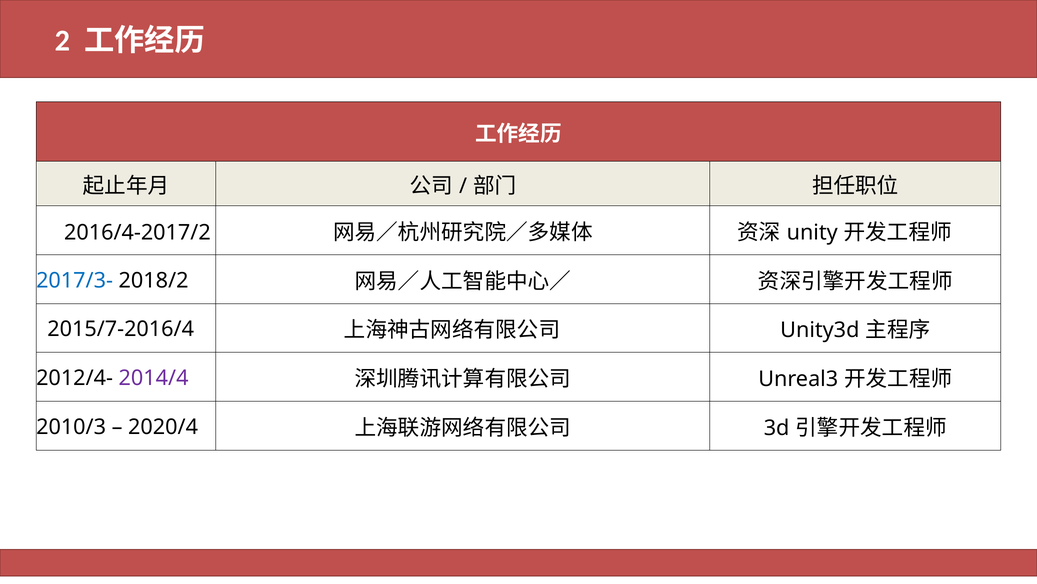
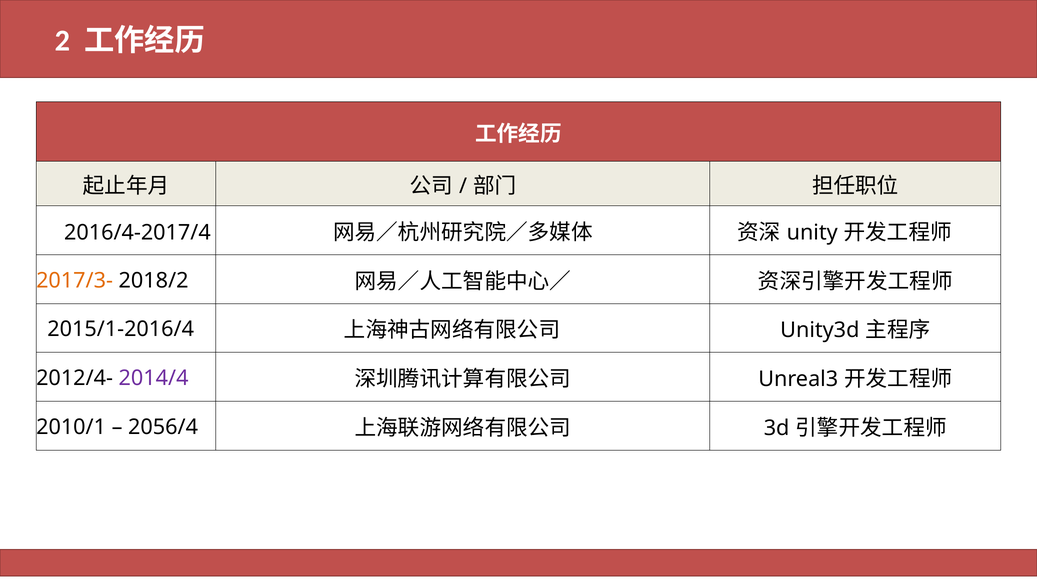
2016/4-2017/2: 2016/4-2017/2 -> 2016/4-2017/4 (137, 232)
2017/3- colour: blue -> orange (75, 280)
2015/7-2016/4: 2015/7-2016/4 -> 2015/1-2016/4 (121, 329)
2010/3: 2010/3 -> 2010/1 (71, 427)
2020/4: 2020/4 -> 2056/4 (163, 427)
